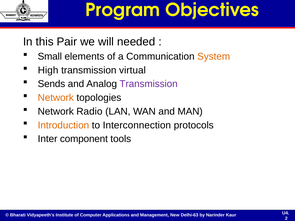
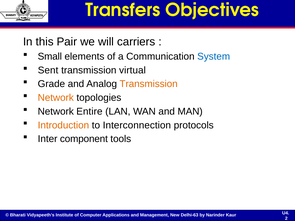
Program: Program -> Transfers (123, 10)
needed: needed -> carriers (136, 42)
System colour: orange -> blue (214, 56)
High: High -> Sent (48, 70)
Sends: Sends -> Grade (51, 84)
Transmission colour: purple -> orange (149, 84)
Radio: Radio -> Entire (89, 112)
